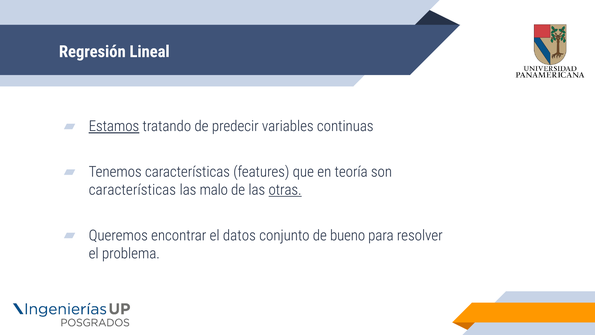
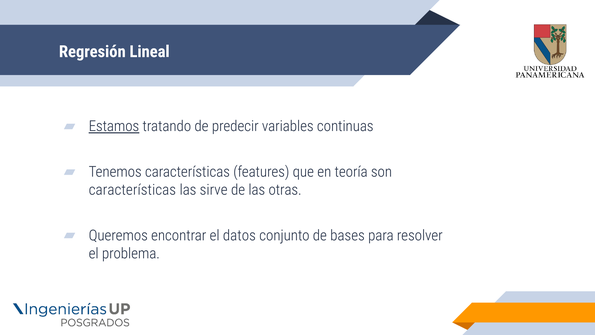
malo: malo -> sirve (214, 190)
otras underline: present -> none (285, 190)
bueno: bueno -> bases (348, 235)
